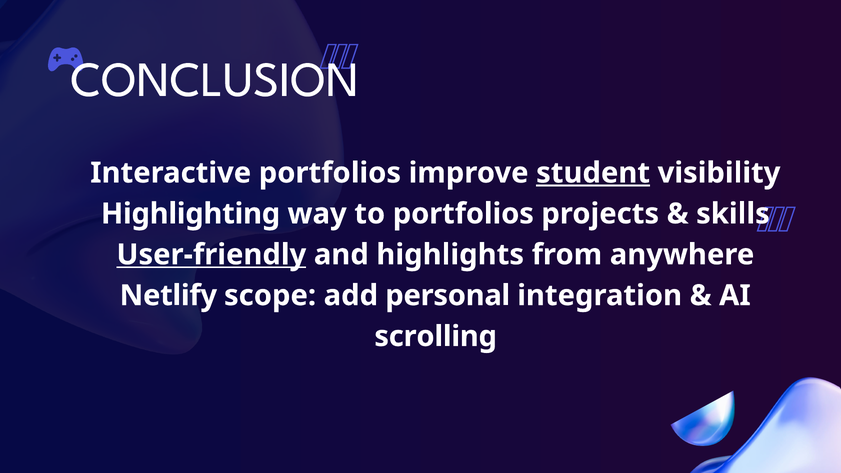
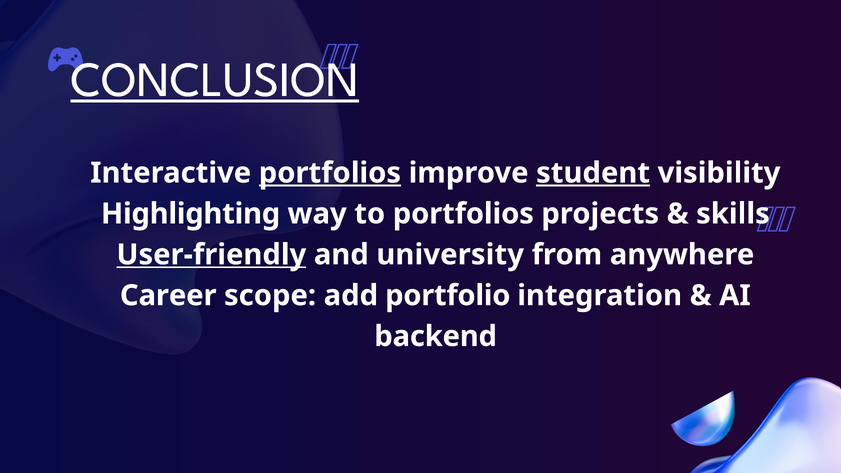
CONCLUSION underline: none -> present (215, 80)
portfolios underline: none -> present (330, 173)
highlights: highlights -> university (450, 255)
Netlify: Netlify -> Career (168, 296)
personal: personal -> portfolio (448, 296)
scrolling: scrolling -> backend (436, 336)
